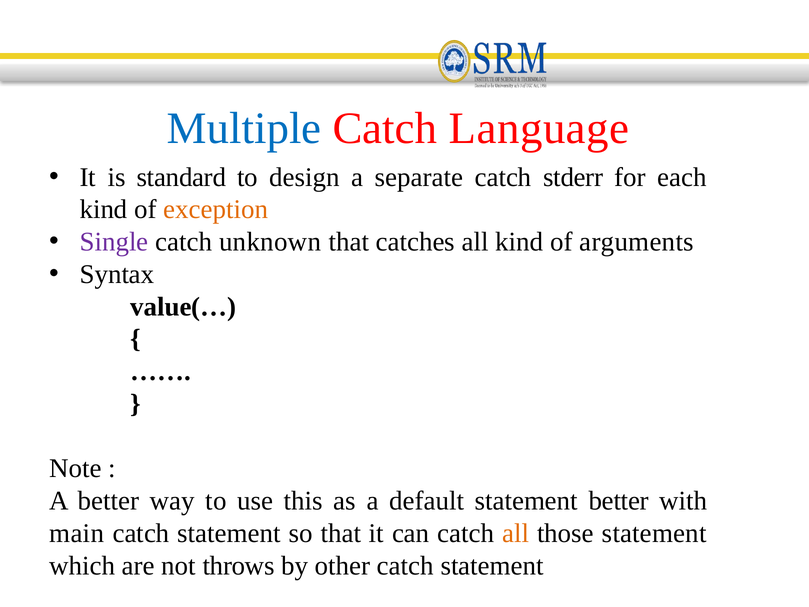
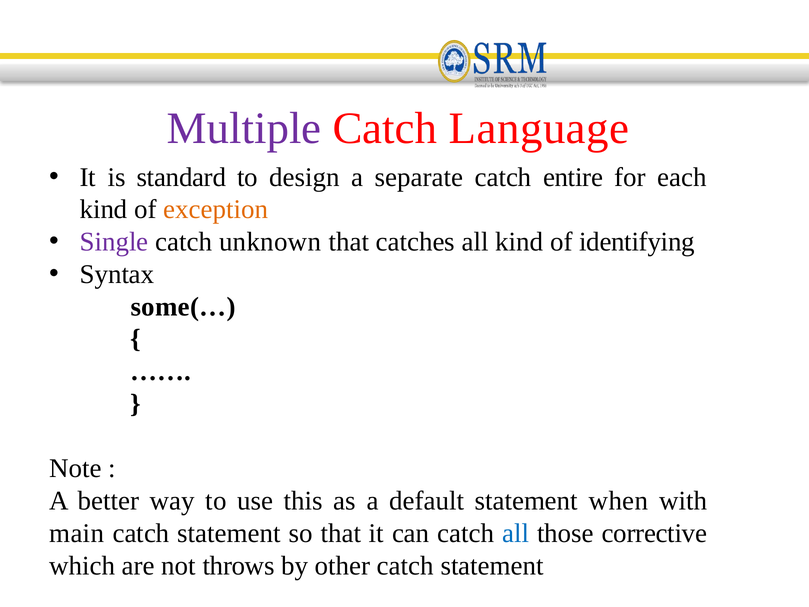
Multiple colour: blue -> purple (244, 128)
stderr: stderr -> entire (573, 177)
arguments: arguments -> identifying (637, 242)
value(…: value(… -> some(… (183, 307)
statement better: better -> when (618, 501)
all colour: orange -> blue (516, 533)
those statement: statement -> corrective (654, 533)
